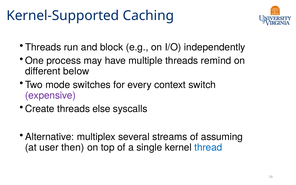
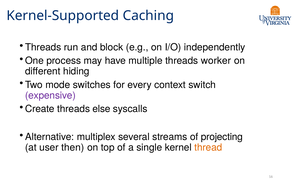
remind: remind -> worker (216, 61)
below: below -> hiding (76, 71)
assuming: assuming -> projecting (222, 137)
thread colour: blue -> orange (208, 148)
